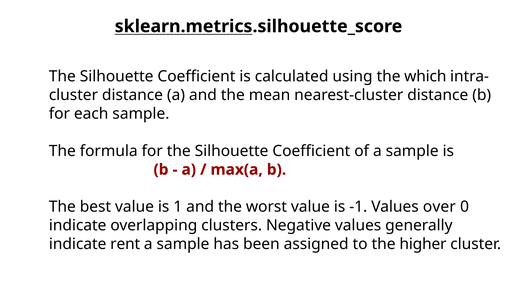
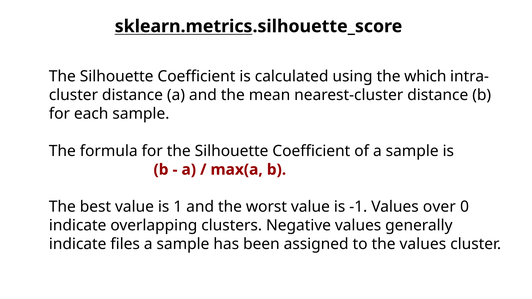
rent: rent -> files (125, 244)
the higher: higher -> values (423, 244)
